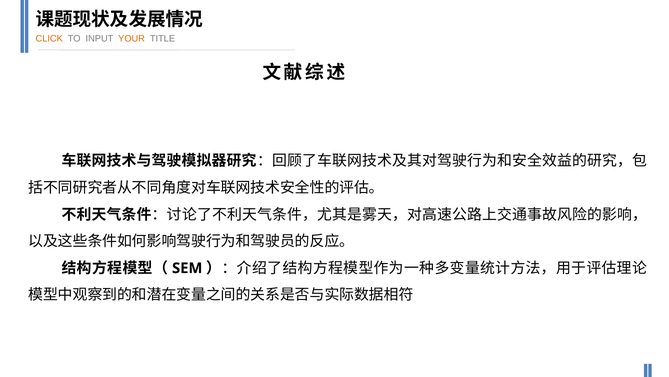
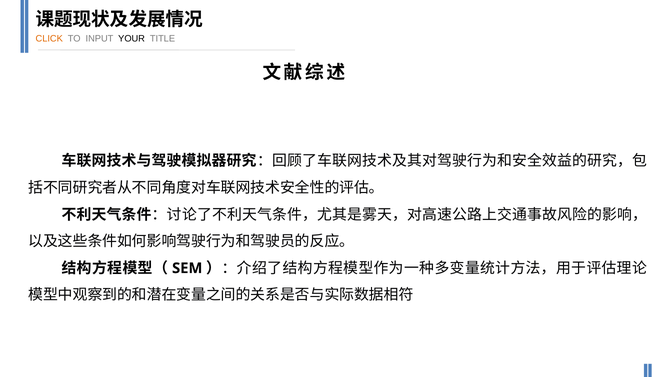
YOUR colour: orange -> black (132, 38)
